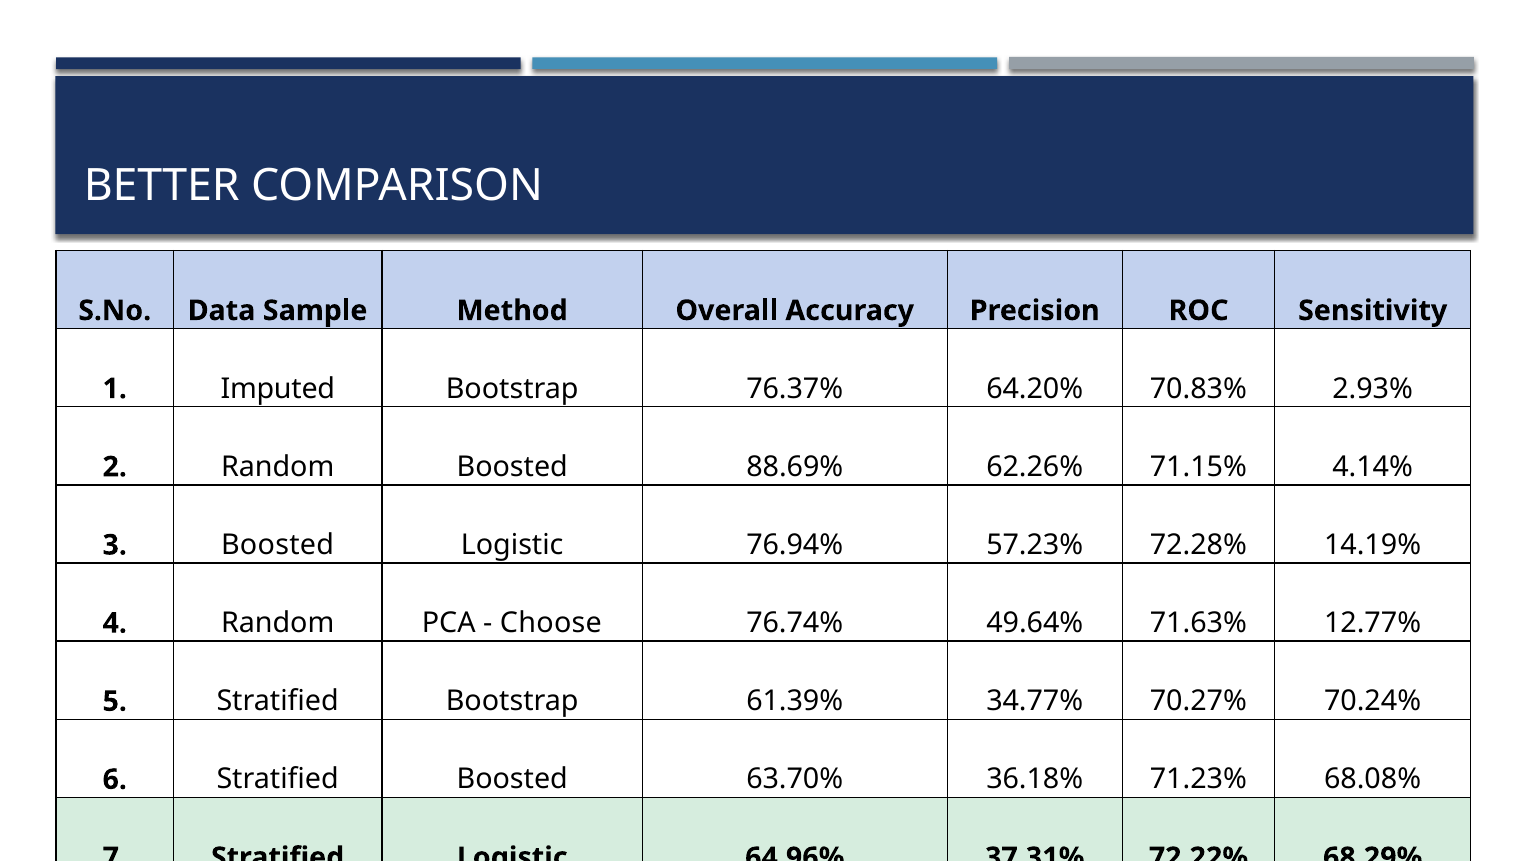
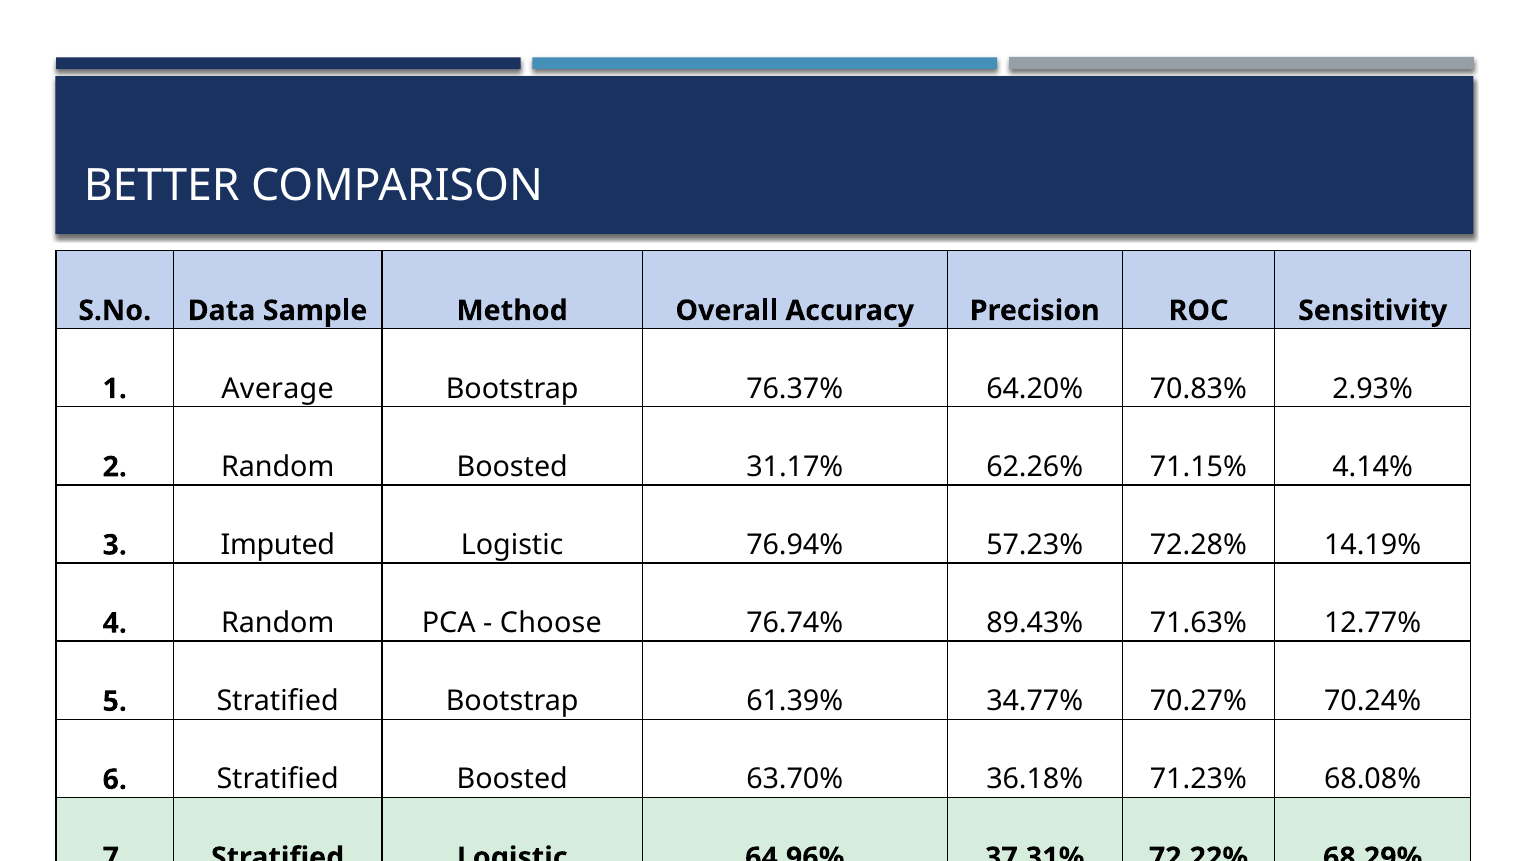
Imputed: Imputed -> Average (278, 389)
88.69%: 88.69% -> 31.17% (795, 467)
3 Boosted: Boosted -> Imputed (278, 545)
49.64%: 49.64% -> 89.43% (1035, 623)
